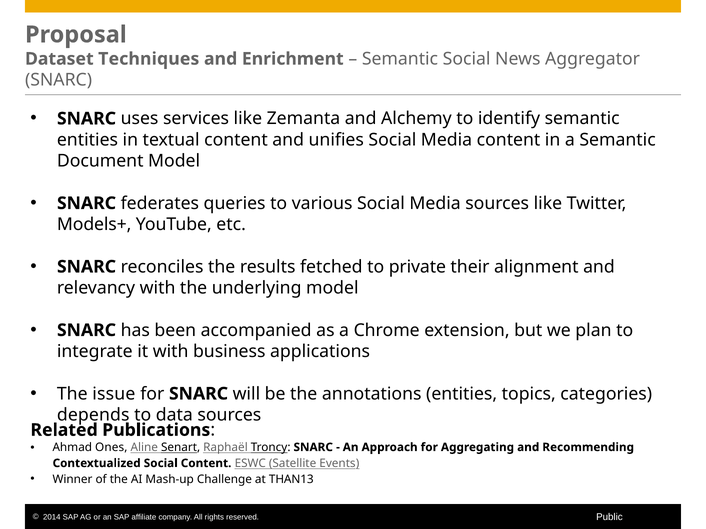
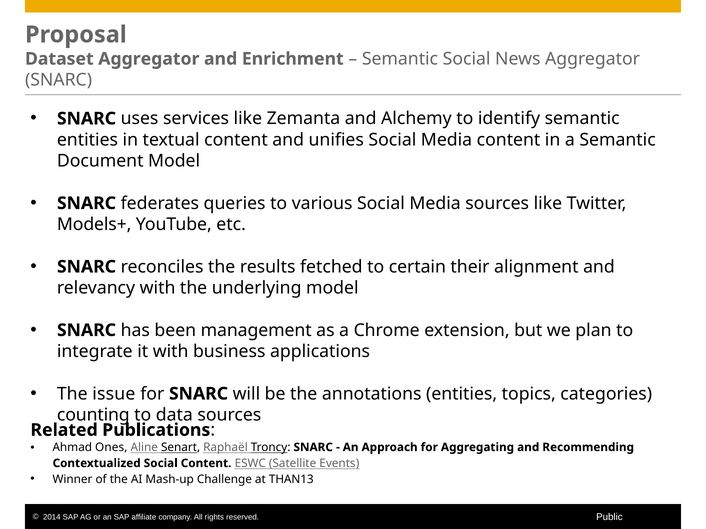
Dataset Techniques: Techniques -> Aggregator (149, 59)
private: private -> certain (417, 267)
accompanied: accompanied -> management (256, 331)
depends: depends -> counting (93, 415)
